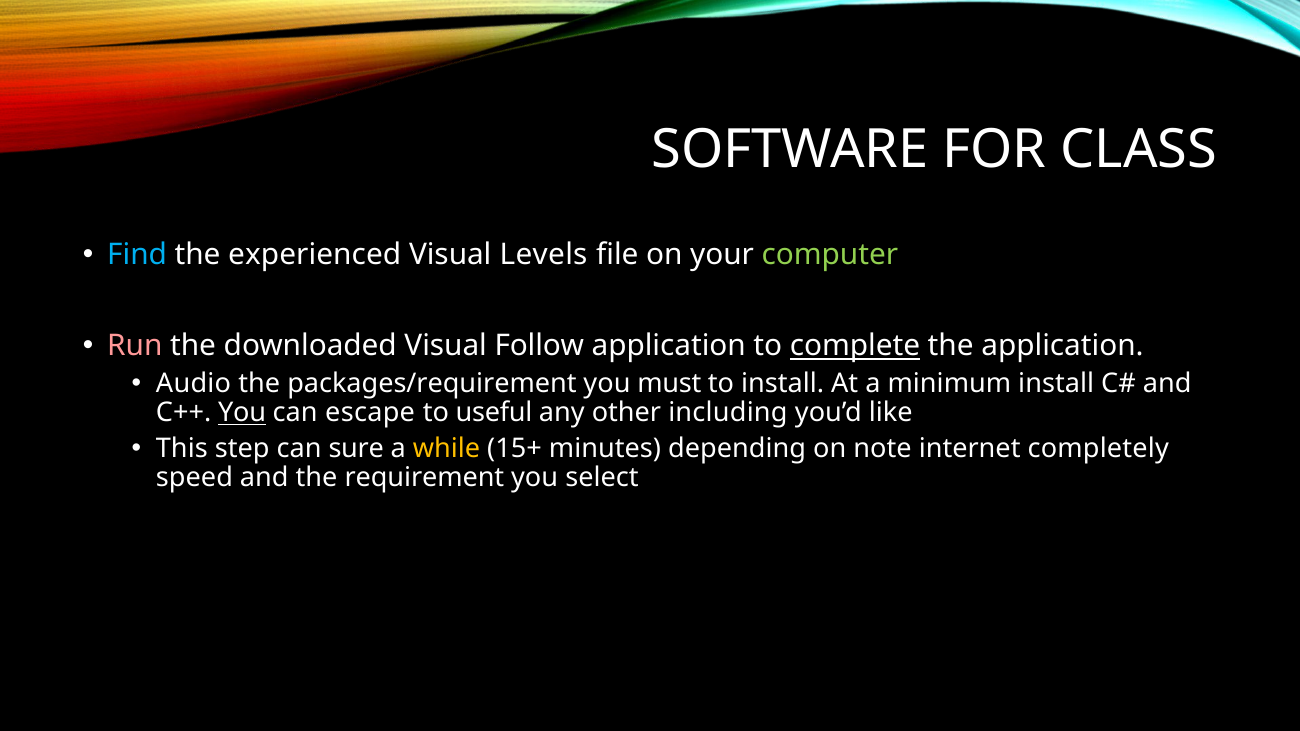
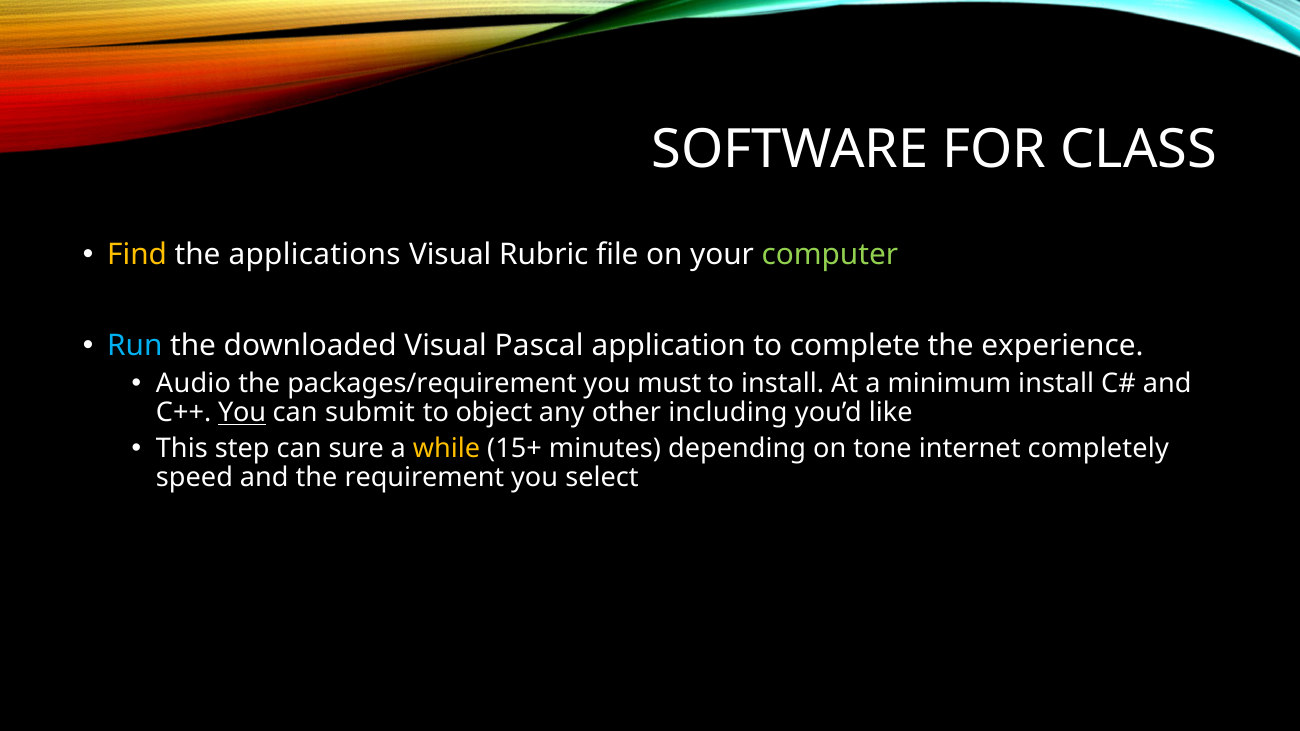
Find colour: light blue -> yellow (137, 255)
experienced: experienced -> applications (315, 255)
Levels: Levels -> Rubric (544, 255)
Run colour: pink -> light blue (135, 346)
Follow: Follow -> Pascal (539, 346)
complete underline: present -> none (855, 346)
the application: application -> experience (1062, 346)
escape: escape -> submit (370, 413)
useful: useful -> object (494, 413)
note: note -> tone (883, 449)
